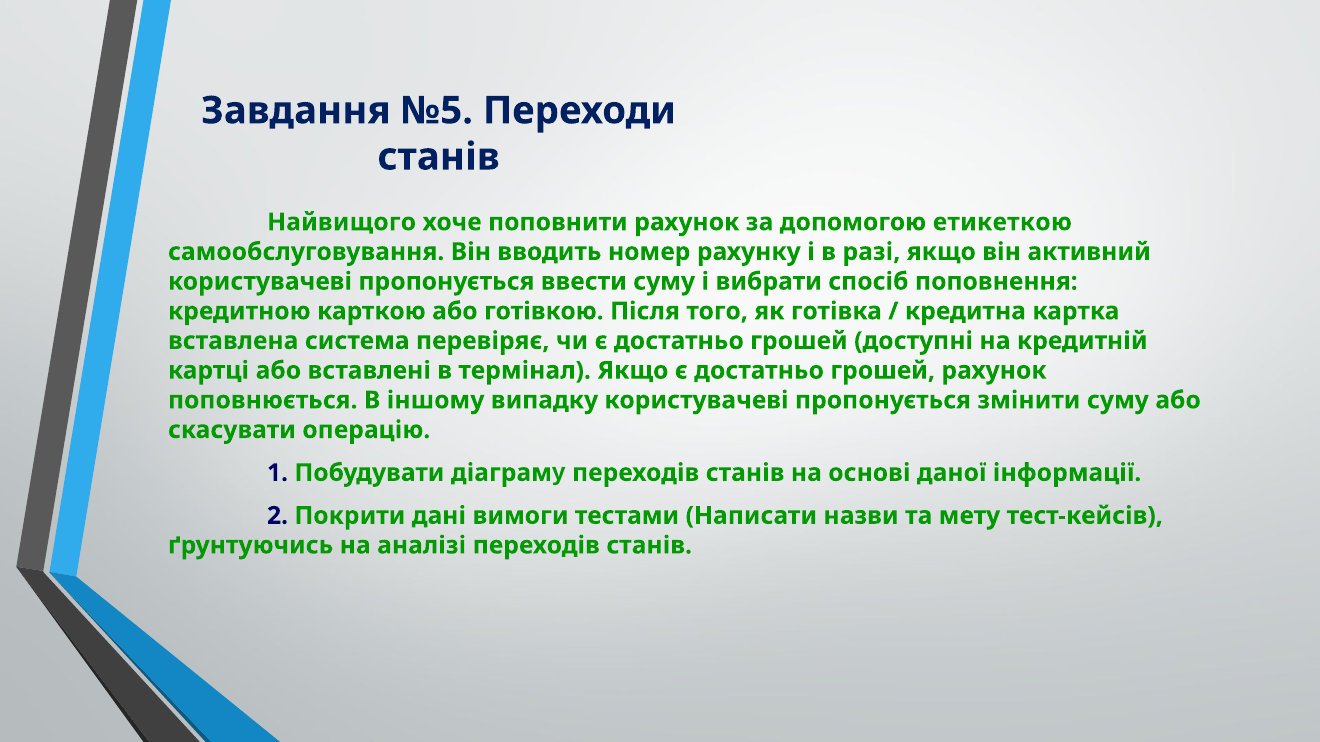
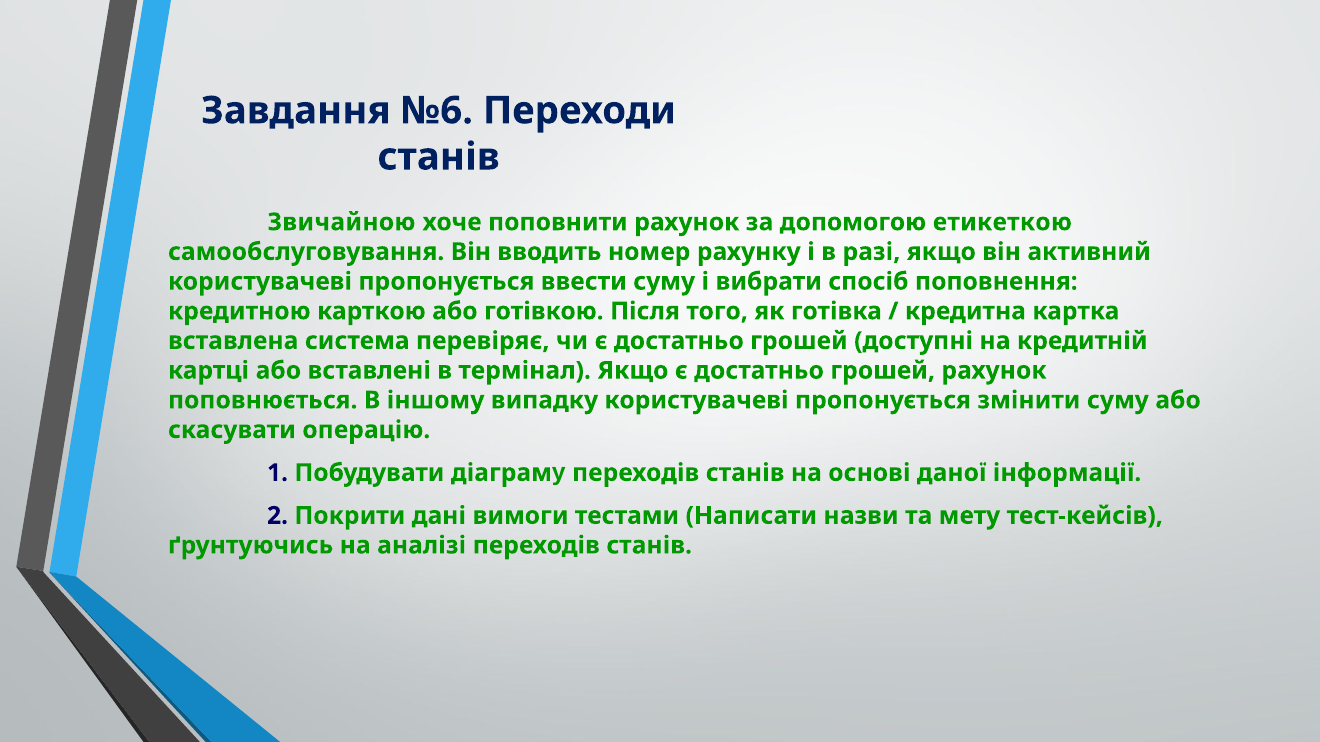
№5: №5 -> №6 (437, 111)
Найвищого: Найвищого -> Звичайною (341, 222)
